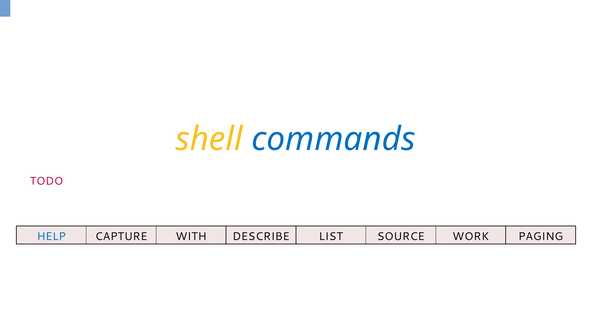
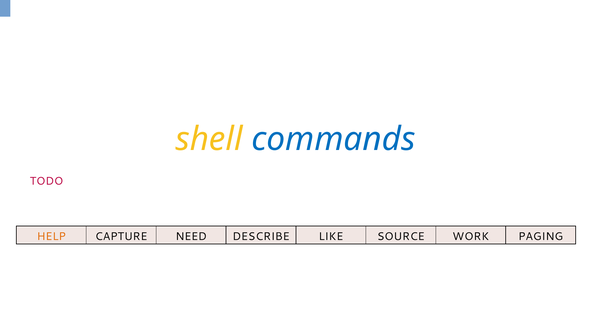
HELP colour: blue -> orange (51, 237)
WITH: WITH -> NEED (191, 237)
LIST: LIST -> LIKE (331, 237)
